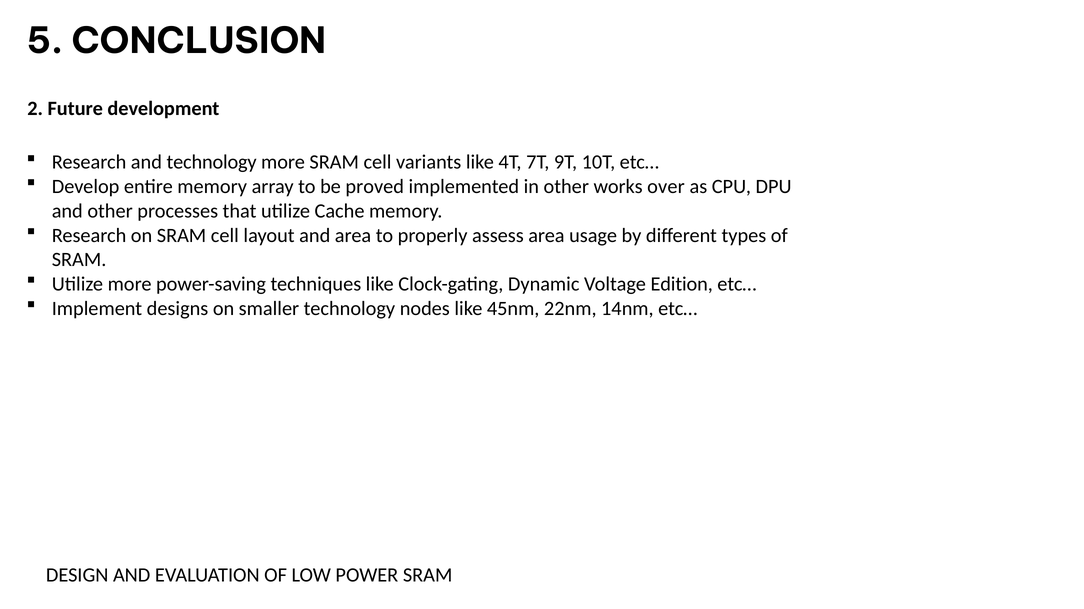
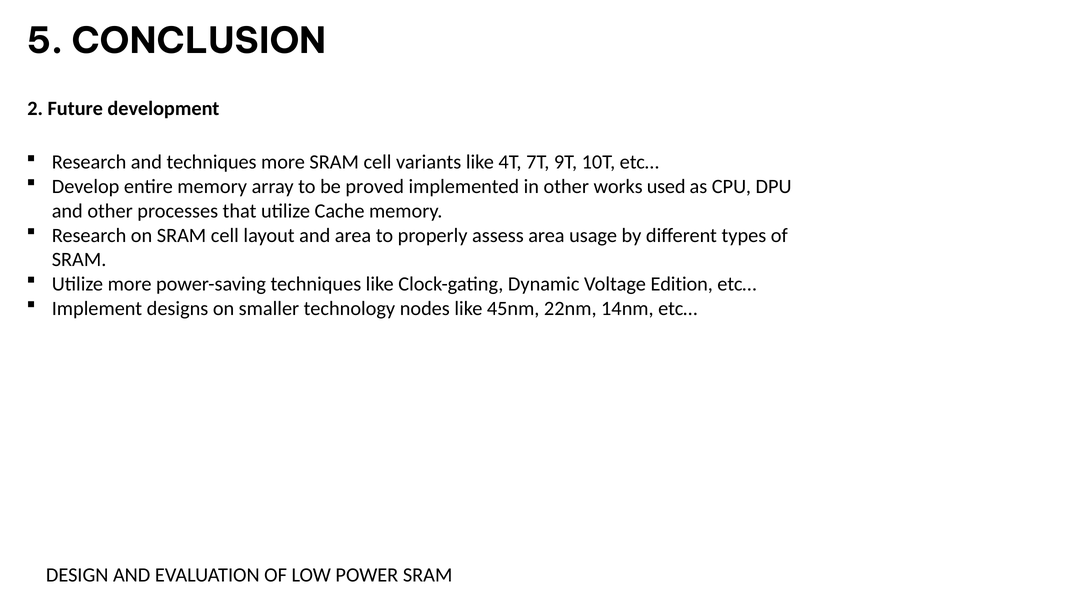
and technology: technology -> techniques (212, 162)
over: over -> used (666, 187)
